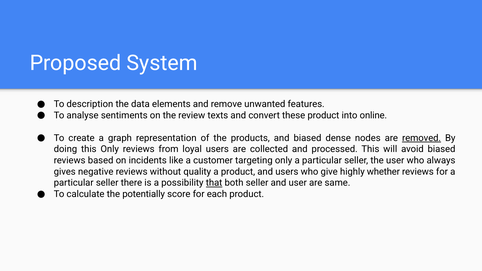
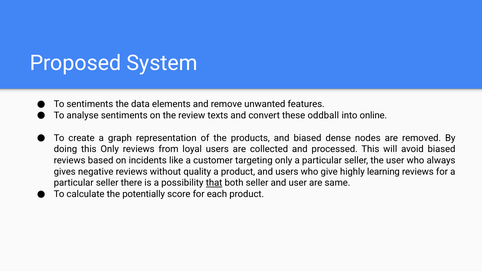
To description: description -> sentiments (90, 104)
these product: product -> oddball (323, 115)
removed underline: present -> none (422, 138)
whether: whether -> learning (383, 172)
